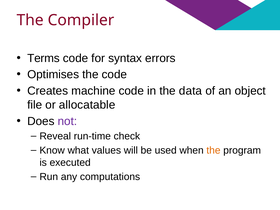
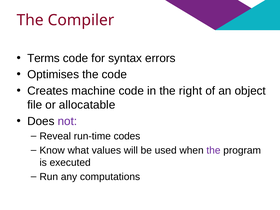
data: data -> right (191, 91)
check: check -> codes (127, 136)
the colour: orange -> purple (213, 150)
